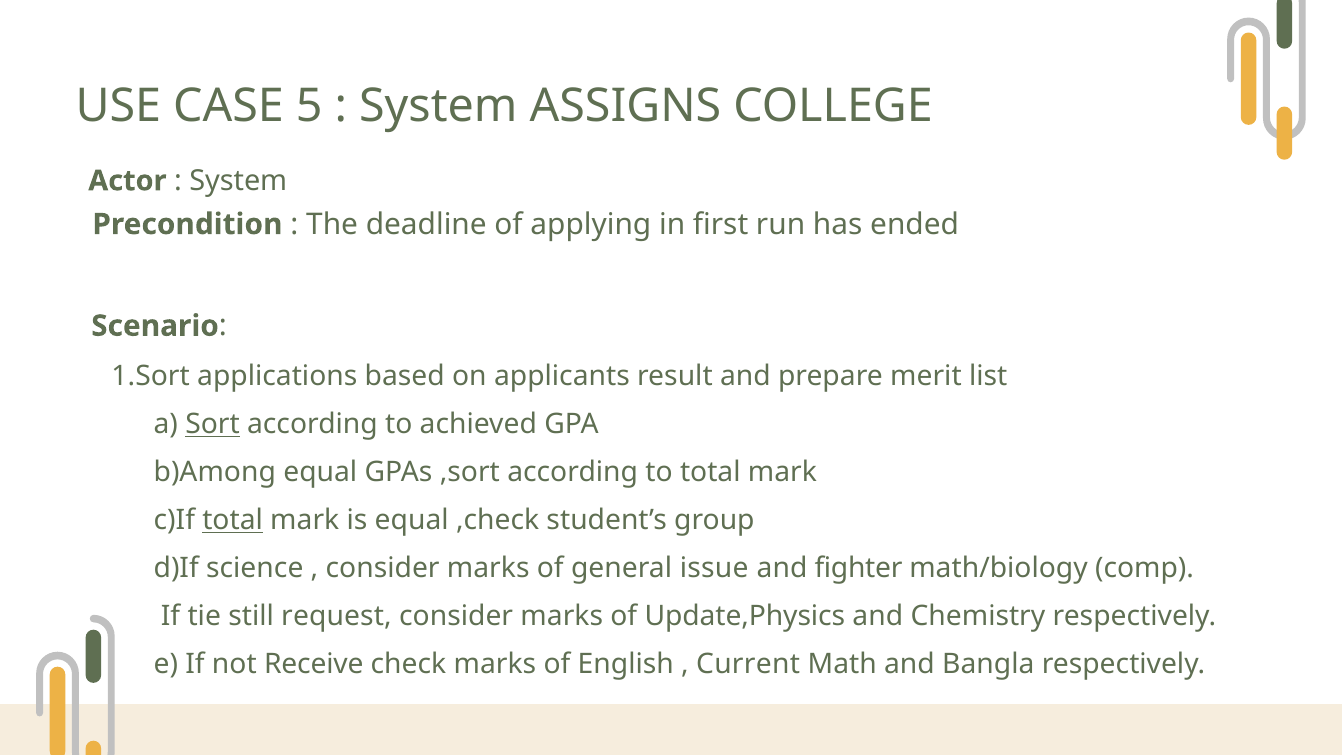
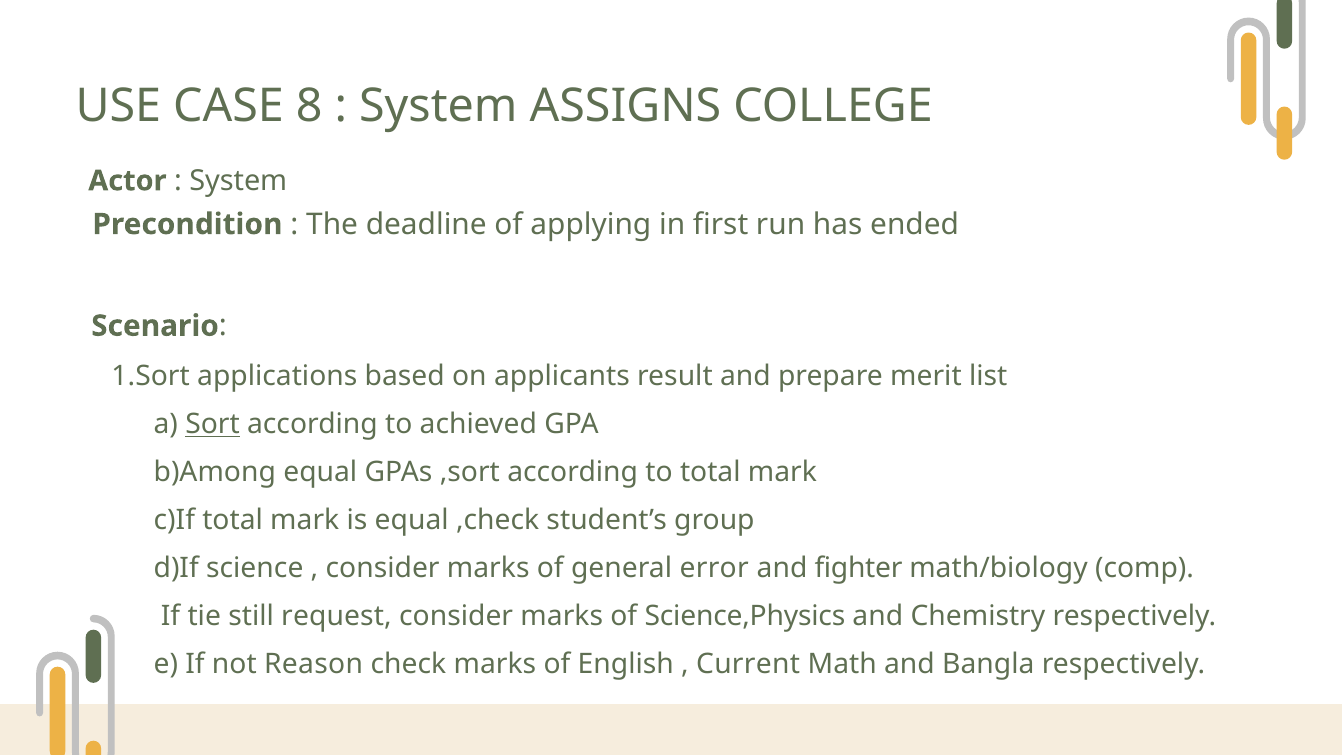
5: 5 -> 8 (309, 106)
total underline: present -> none (233, 520)
issue: issue -> error (714, 568)
Update,Physics: Update,Physics -> Science,Physics (745, 616)
Receive: Receive -> Reason (314, 664)
